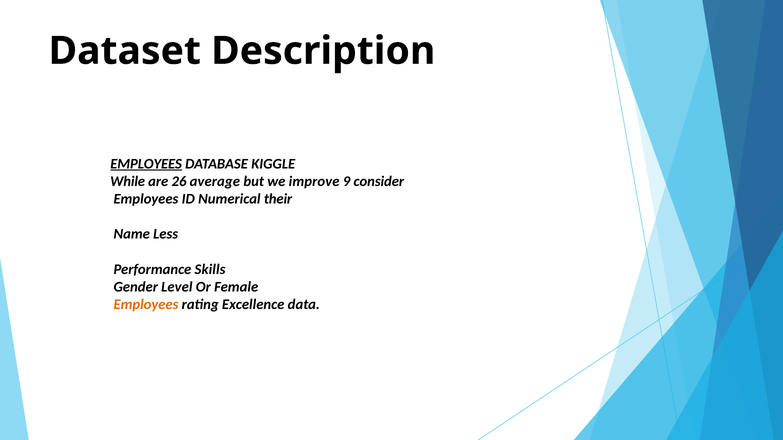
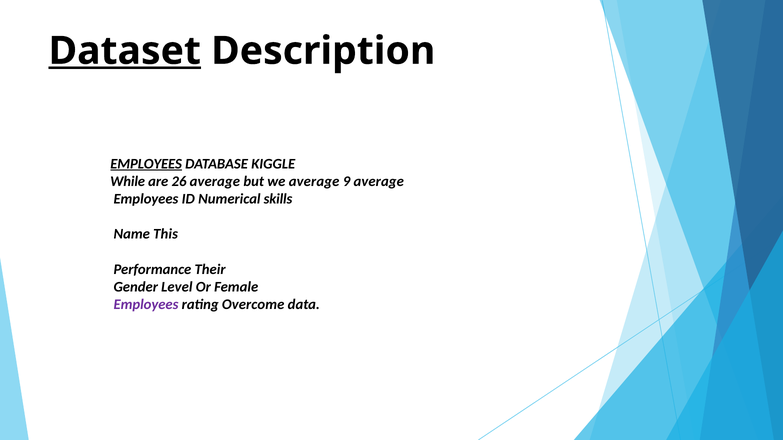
Dataset underline: none -> present (125, 51)
we improve: improve -> average (314, 181)
9 consider: consider -> average (379, 181)
their: their -> skills (278, 199)
Less: Less -> This (166, 234)
Skills: Skills -> Their (210, 270)
Employees colour: orange -> purple (146, 305)
Excellence: Excellence -> Overcome (253, 305)
